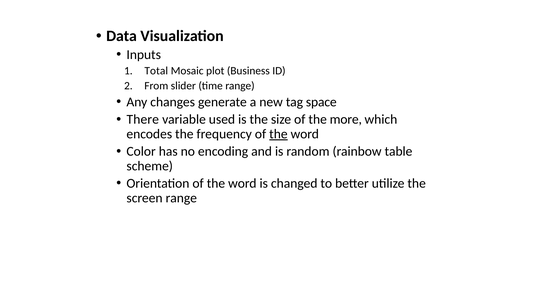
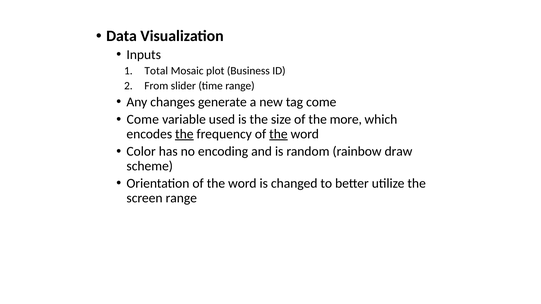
tag space: space -> come (321, 102)
There: There -> Come (143, 120)
the underline: none -> present (184, 134)
table: table -> draw (398, 152)
